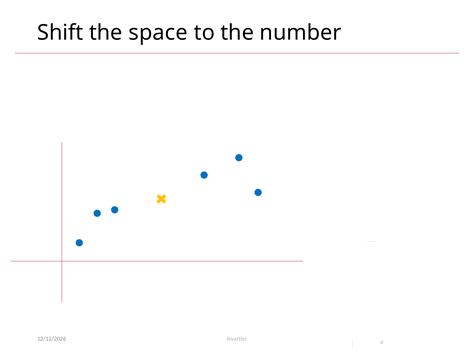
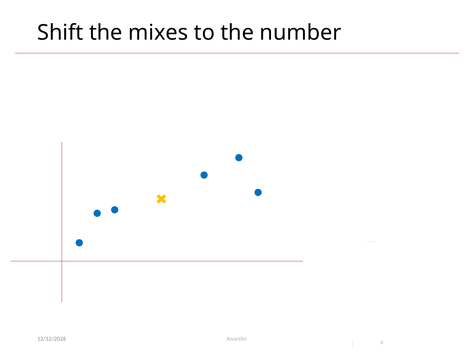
space: space -> mixes (158, 33)
